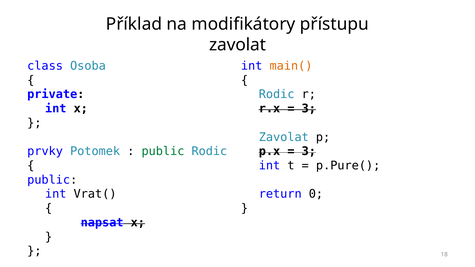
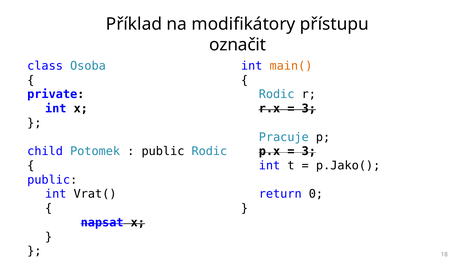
zavolat: zavolat -> označit (238, 45)
Zavolat: Zavolat -> Pracuje (284, 137)
prvky: prvky -> child (45, 151)
public colour: green -> black (163, 151)
p.Pure(: p.Pure( -> p.Jako( (348, 166)
